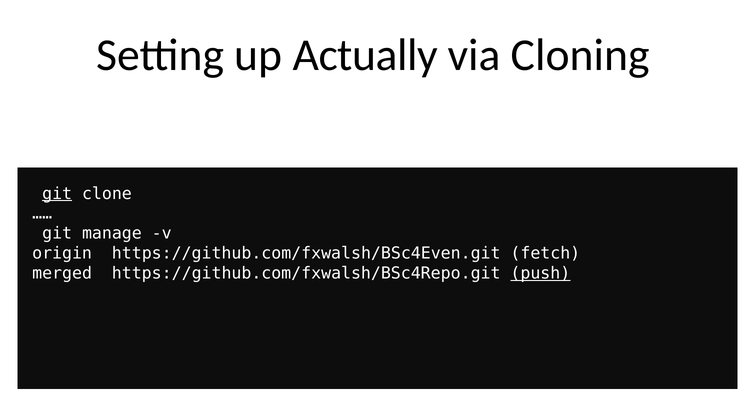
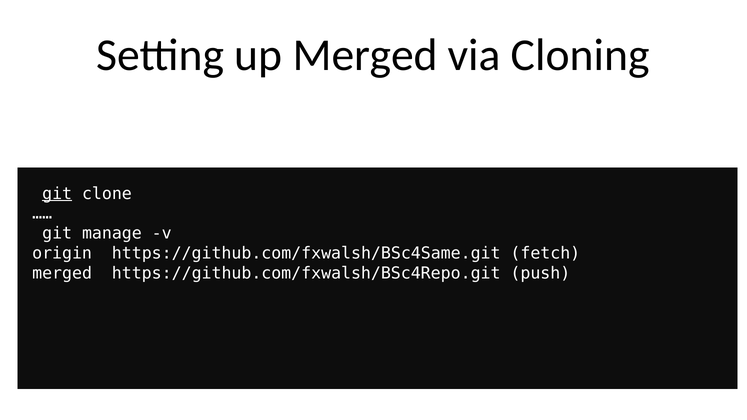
up Actually: Actually -> Merged (365, 55)
https://github.com/fxwalsh/BSc4Even.git: https://github.com/fxwalsh/BSc4Even.git -> https://github.com/fxwalsh/BSc4Same.git (306, 253)
push underline: present -> none (540, 273)
